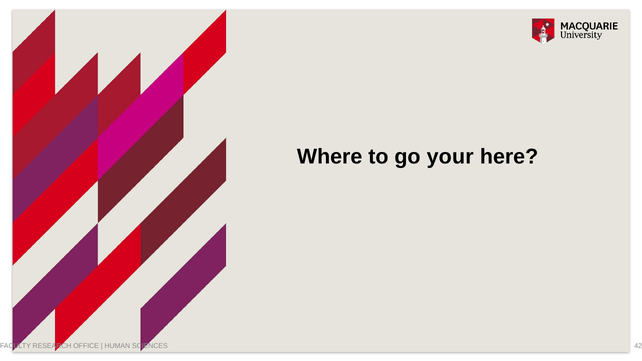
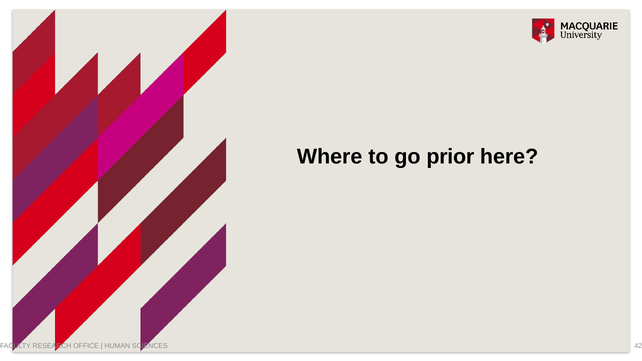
your: your -> prior (450, 157)
